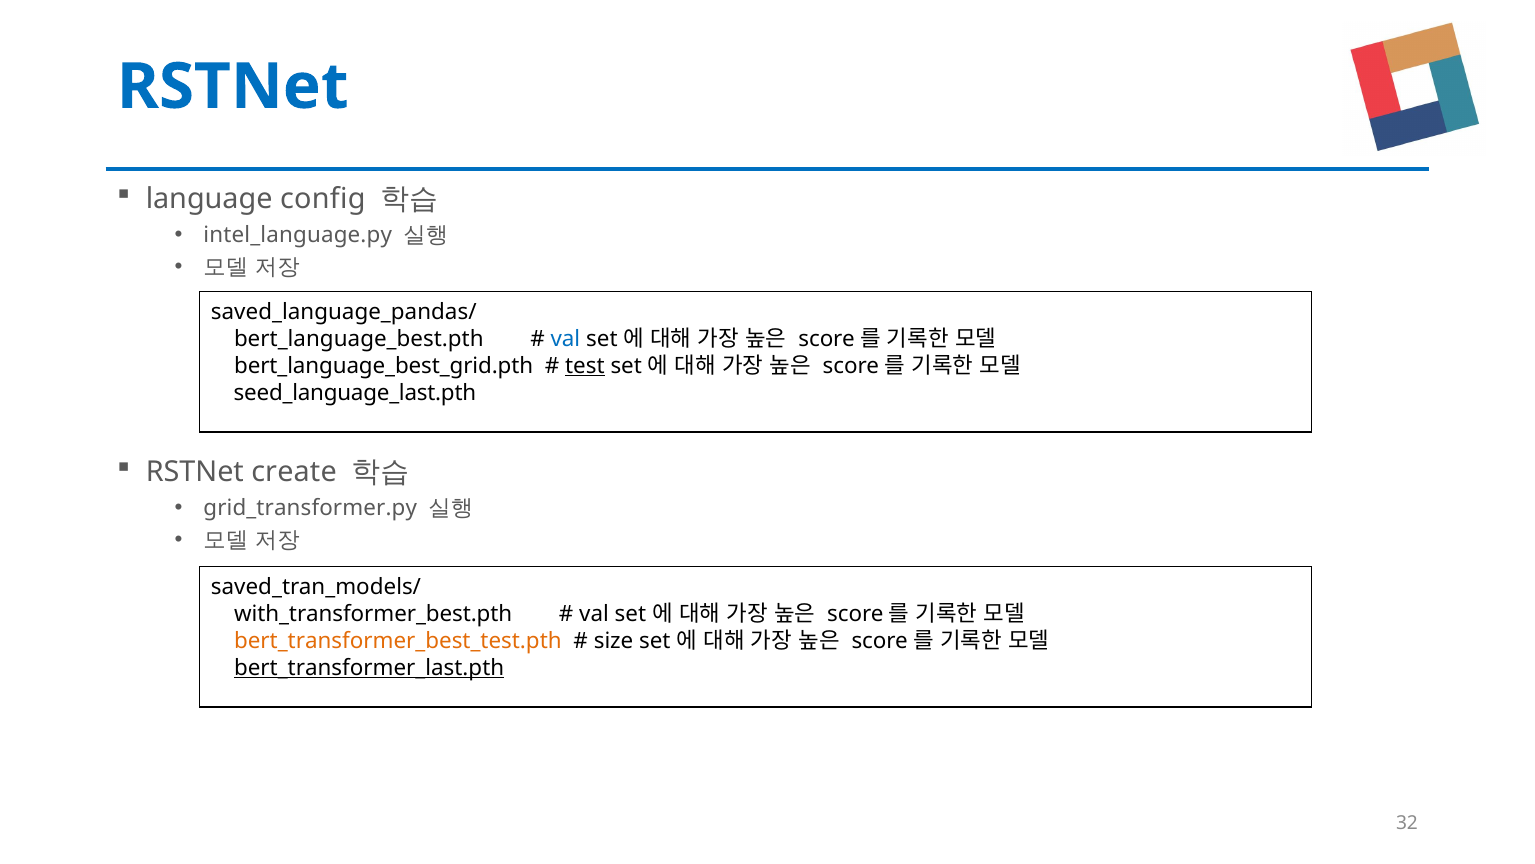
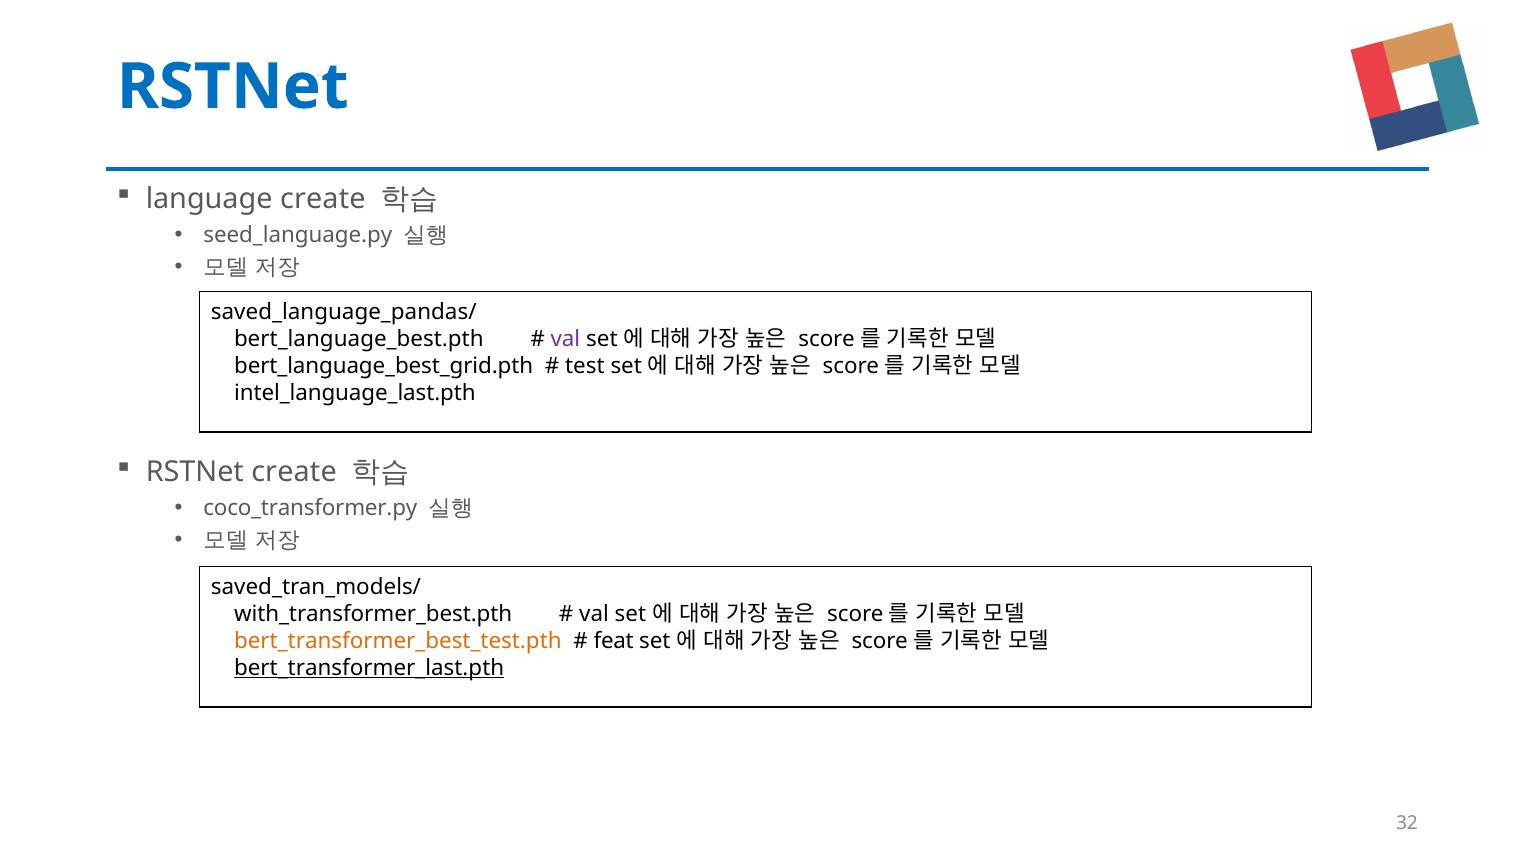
language config: config -> create (323, 199)
intel_language.py: intel_language.py -> seed_language.py (298, 235)
val colour: blue -> purple (565, 339)
test underline: present -> none (585, 366)
seed_language_last.pth: seed_language_last.pth -> intel_language_last.pth (355, 393)
grid_transformer.py: grid_transformer.py -> coco_transformer.py (310, 507)
size: size -> feat (614, 640)
